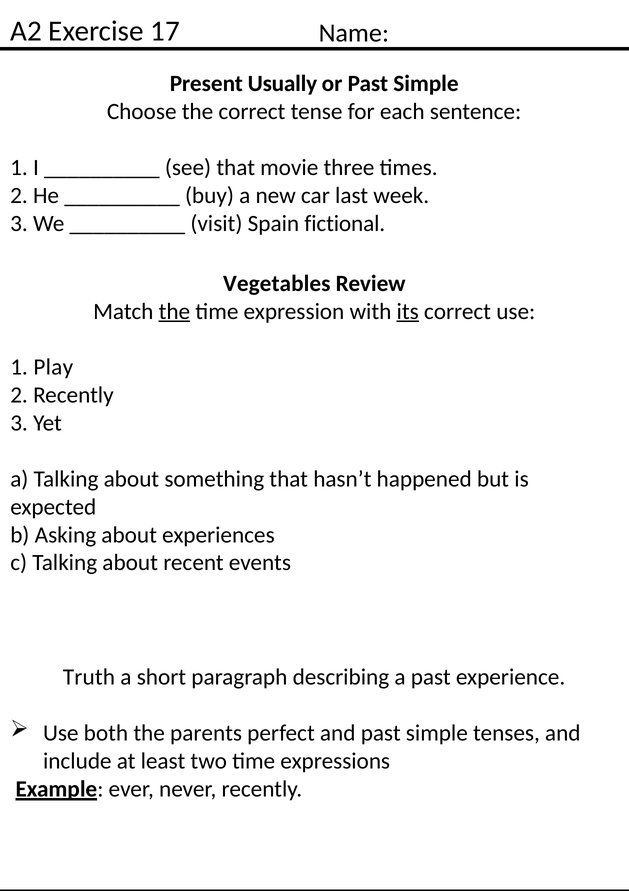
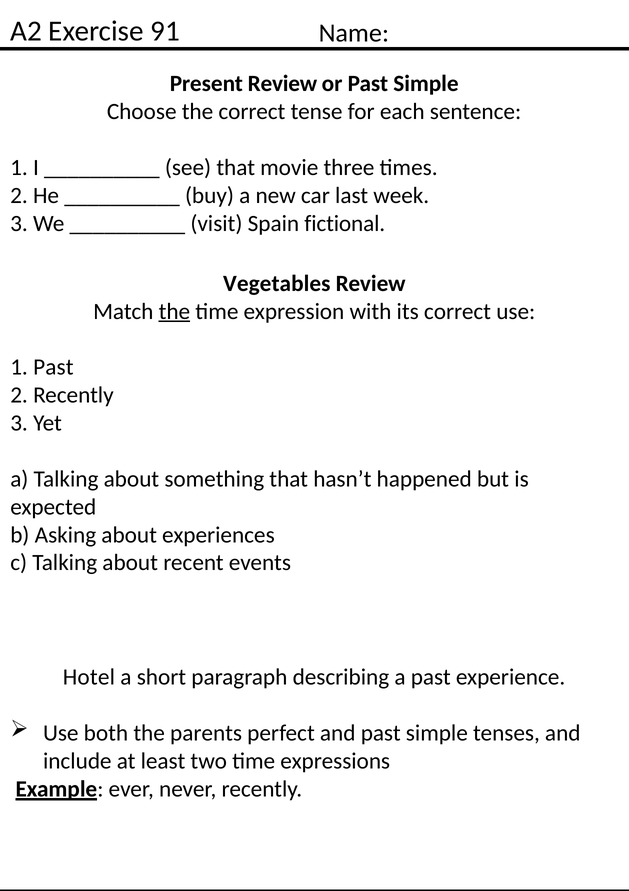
17: 17 -> 91 (165, 31)
Present Usually: Usually -> Review (282, 84)
its underline: present -> none (408, 311)
1 Play: Play -> Past (53, 367)
Truth: Truth -> Hotel (89, 677)
